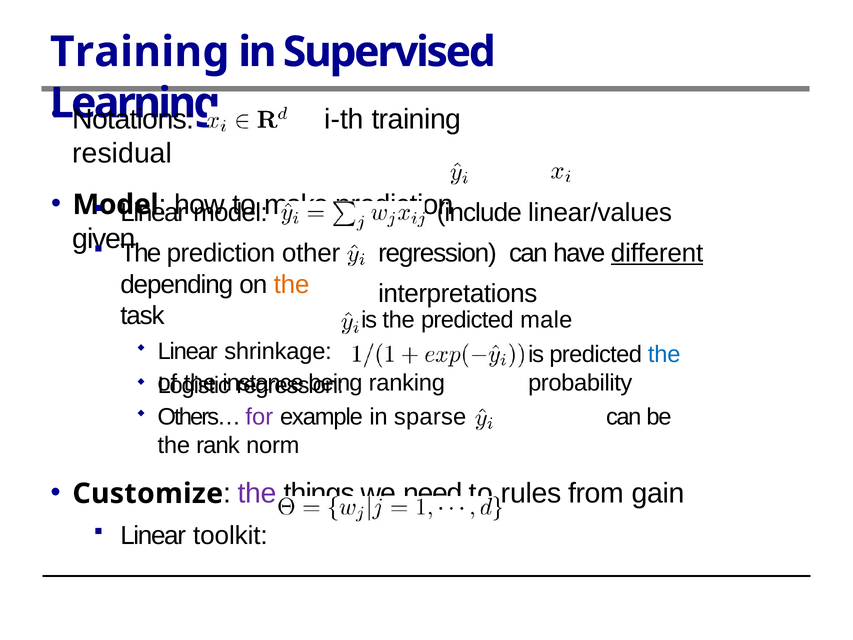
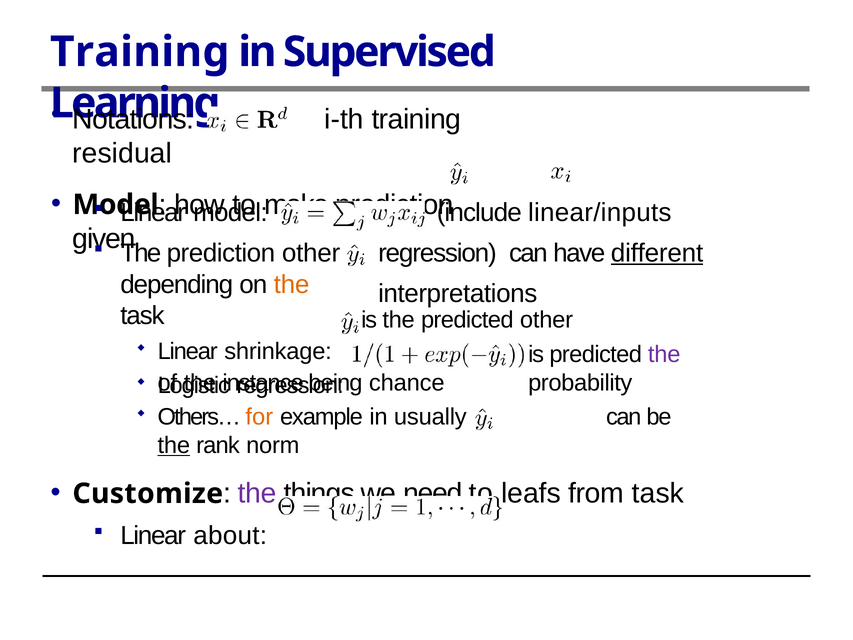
linear/values: linear/values -> linear/inputs (600, 212)
predicted male: male -> other (547, 320)
the colour: blue -> purple (664, 354)
ranking: ranking -> chance (407, 383)
for colour: purple -> orange (259, 417)
sparse: sparse -> usually (430, 417)
the underline: none -> present (174, 445)
rules: rules -> leafs (531, 493)
from gain: gain -> task (658, 493)
toolkit: toolkit -> about (230, 536)
